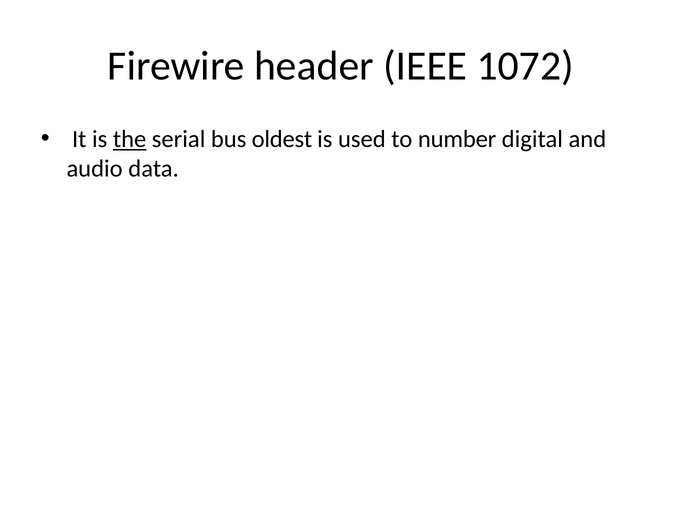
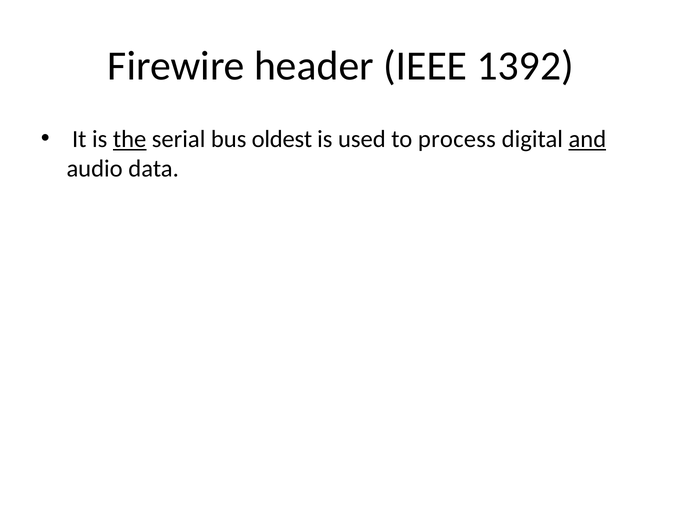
1072: 1072 -> 1392 (525, 66)
number: number -> process (457, 139)
and underline: none -> present (587, 139)
